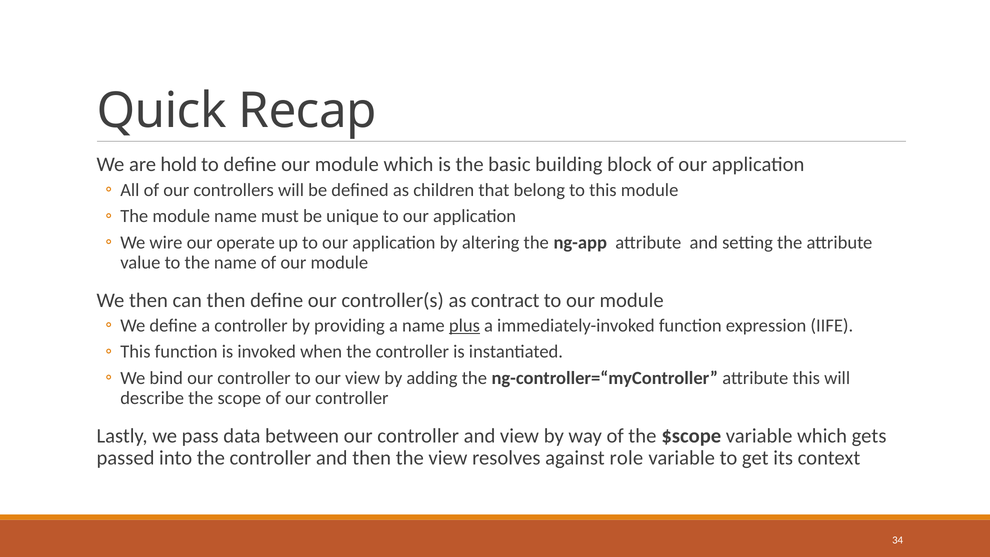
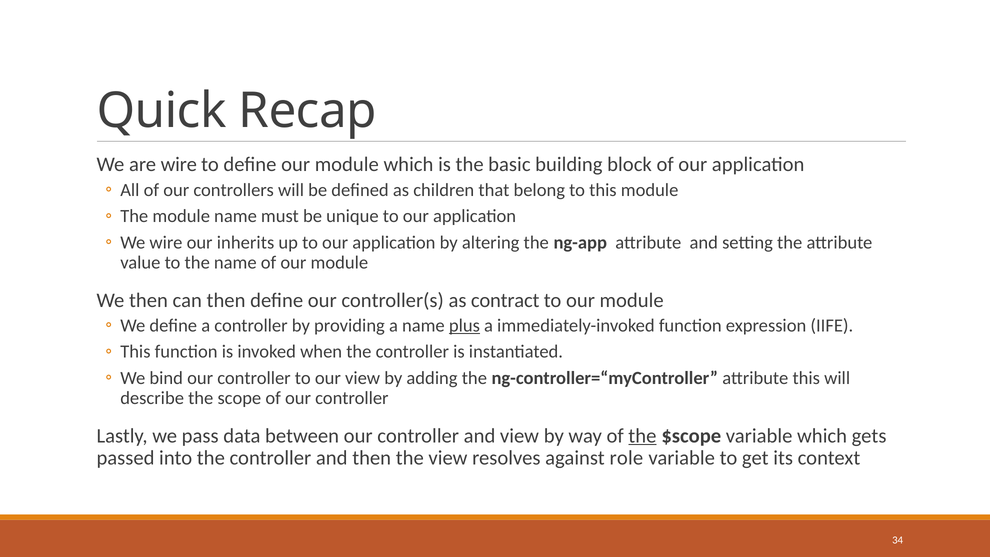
are hold: hold -> wire (179, 165)
operate: operate -> inherits (246, 242)
the underline: none -> present (642, 436)
